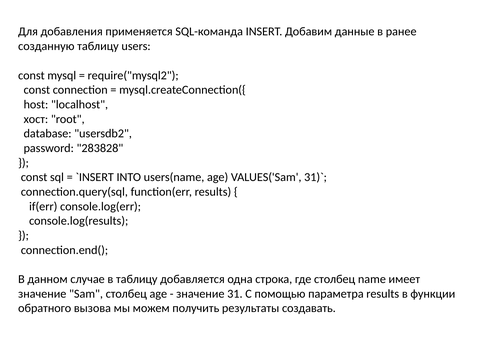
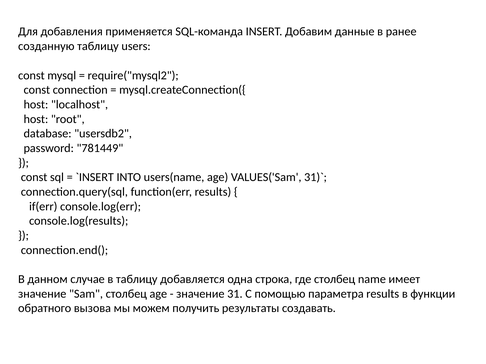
хост: хост -> host (36, 119)
283828: 283828 -> 781449 (100, 148)
